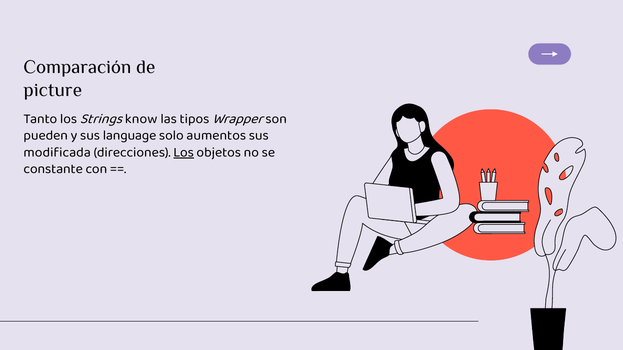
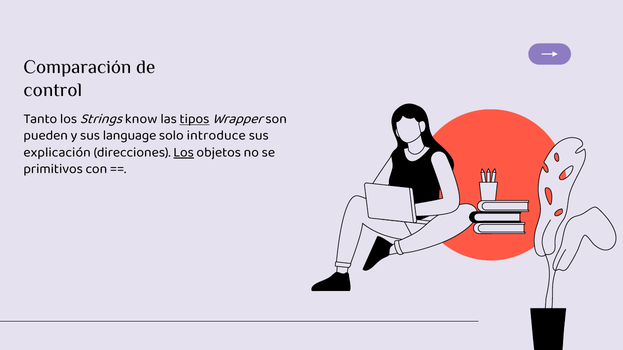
picture: picture -> control (53, 90)
tipos underline: none -> present (194, 119)
aumentos: aumentos -> introduce (216, 136)
modificada: modificada -> explicación (57, 152)
constante: constante -> primitivos (53, 169)
